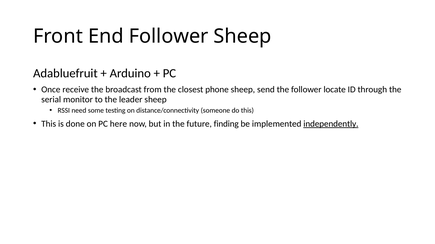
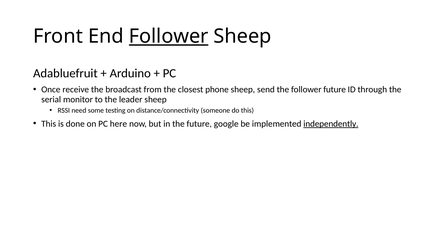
Follower underline: none -> present (169, 37)
follower locate: locate -> future (335, 90)
finding: finding -> google (226, 124)
